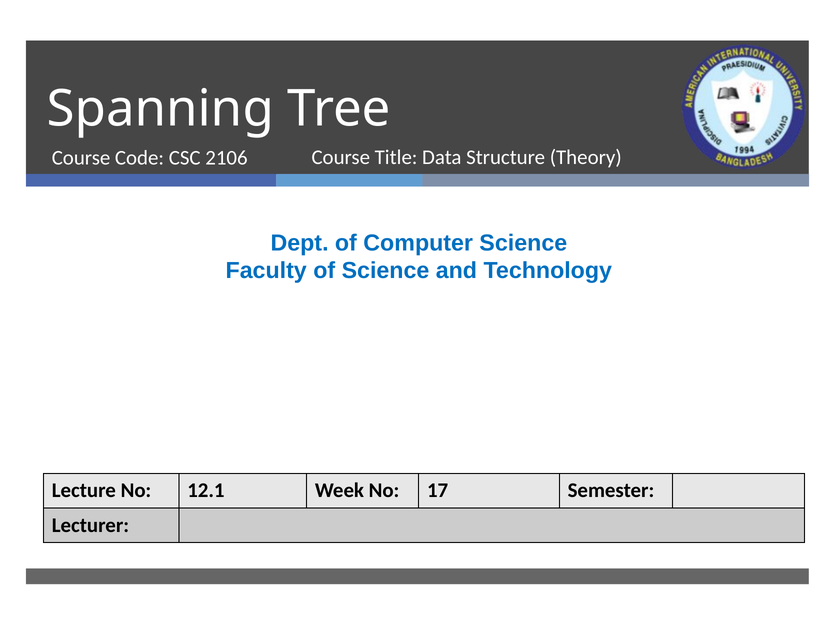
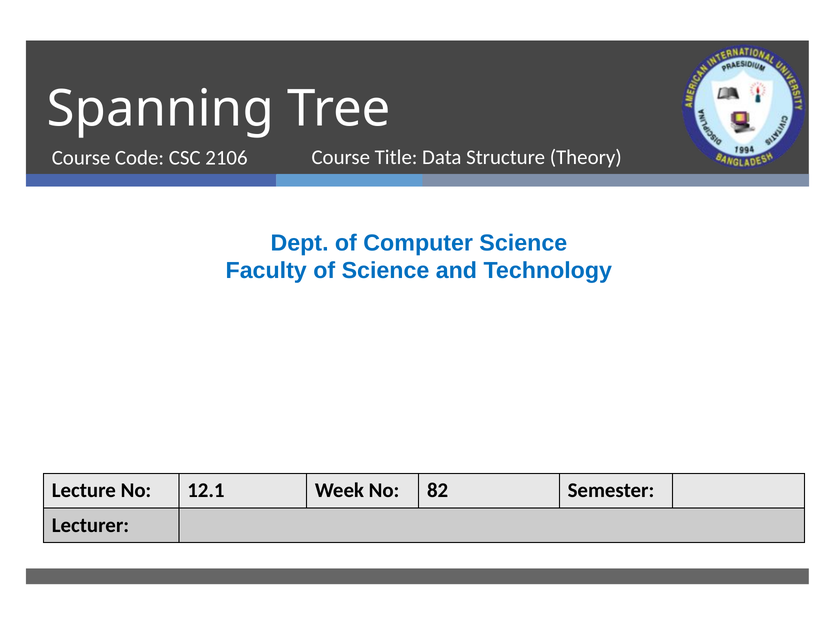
17: 17 -> 82 (438, 491)
